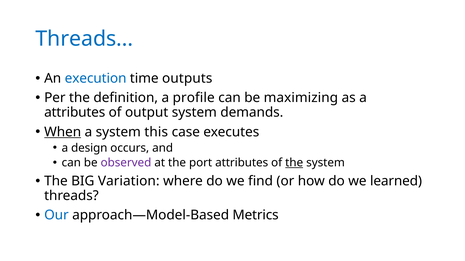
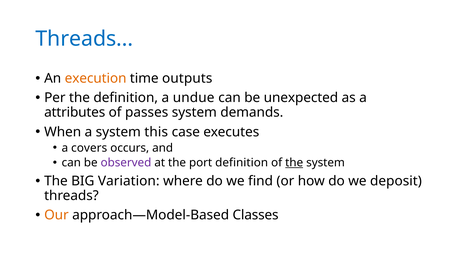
execution colour: blue -> orange (96, 79)
profile: profile -> undue (194, 98)
maximizing: maximizing -> unexpected (301, 98)
output: output -> passes (147, 113)
When underline: present -> none (63, 132)
design: design -> covers (89, 148)
port attributes: attributes -> definition (242, 163)
learned: learned -> deposit (396, 182)
Our colour: blue -> orange (56, 216)
Metrics: Metrics -> Classes (256, 216)
